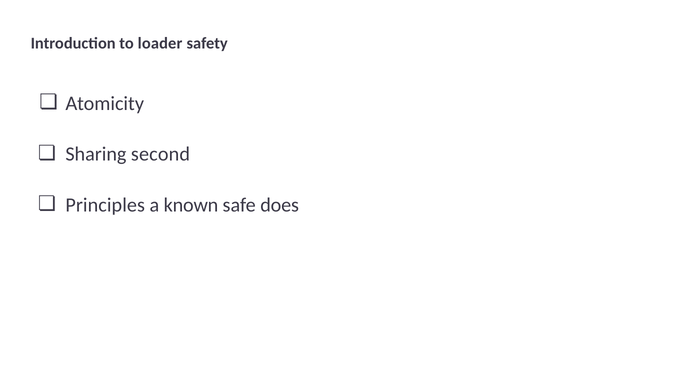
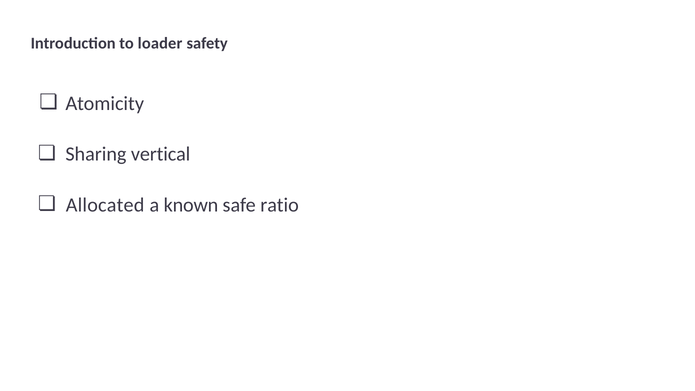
second: second -> vertical (161, 154)
Principles: Principles -> Allocated (105, 205)
does: does -> ratio (280, 205)
